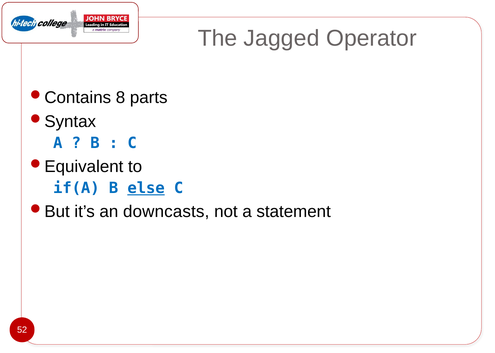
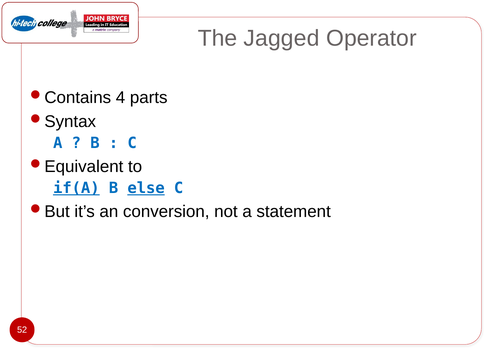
8: 8 -> 4 (121, 98)
if(A underline: none -> present (76, 188)
downcasts: downcasts -> conversion (166, 212)
